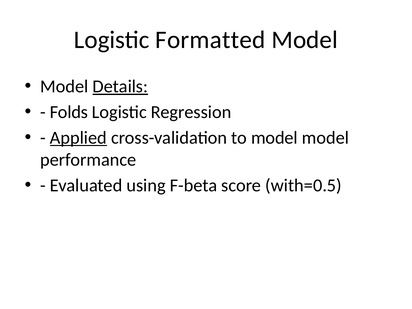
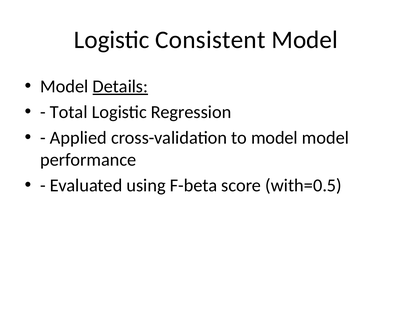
Formatted: Formatted -> Consistent (210, 40)
Folds: Folds -> Total (69, 112)
Applied underline: present -> none (78, 138)
